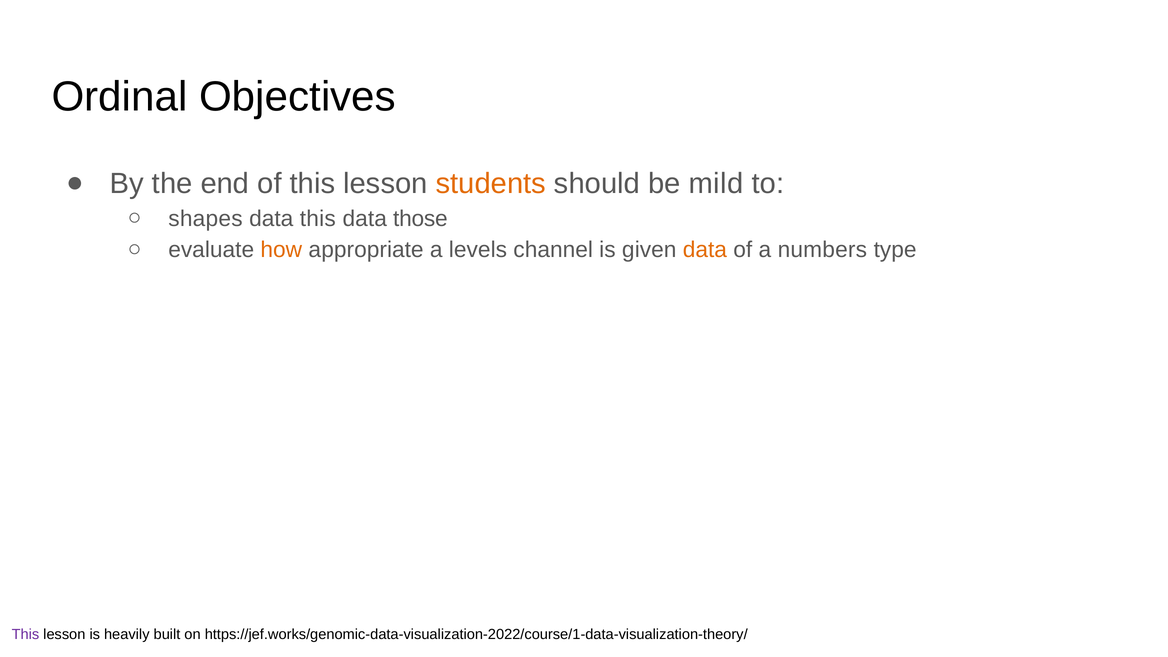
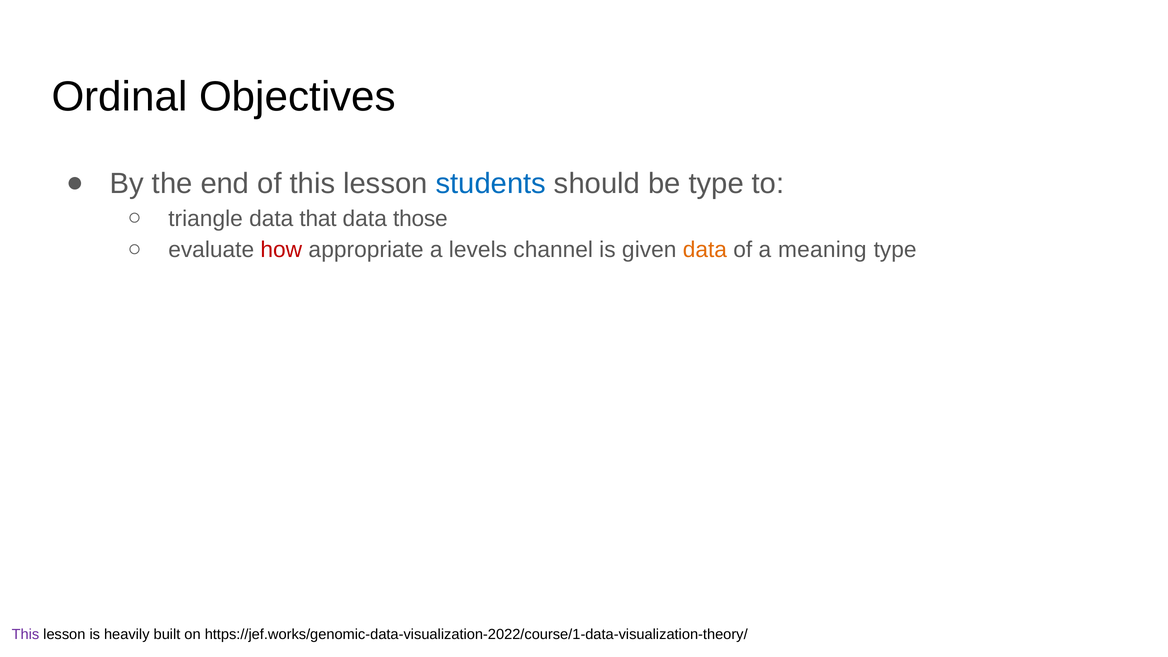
students colour: orange -> blue (491, 184)
be mild: mild -> type (716, 184)
shapes: shapes -> triangle (206, 219)
data this: this -> that (318, 219)
how colour: orange -> red (281, 250)
numbers: numbers -> meaning (822, 250)
